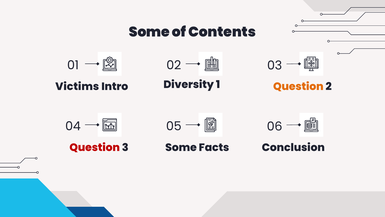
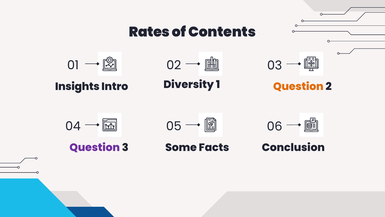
Some: Some -> Rates (149, 32)
Victims: Victims -> Insights (77, 87)
Question colour: red -> purple (95, 147)
